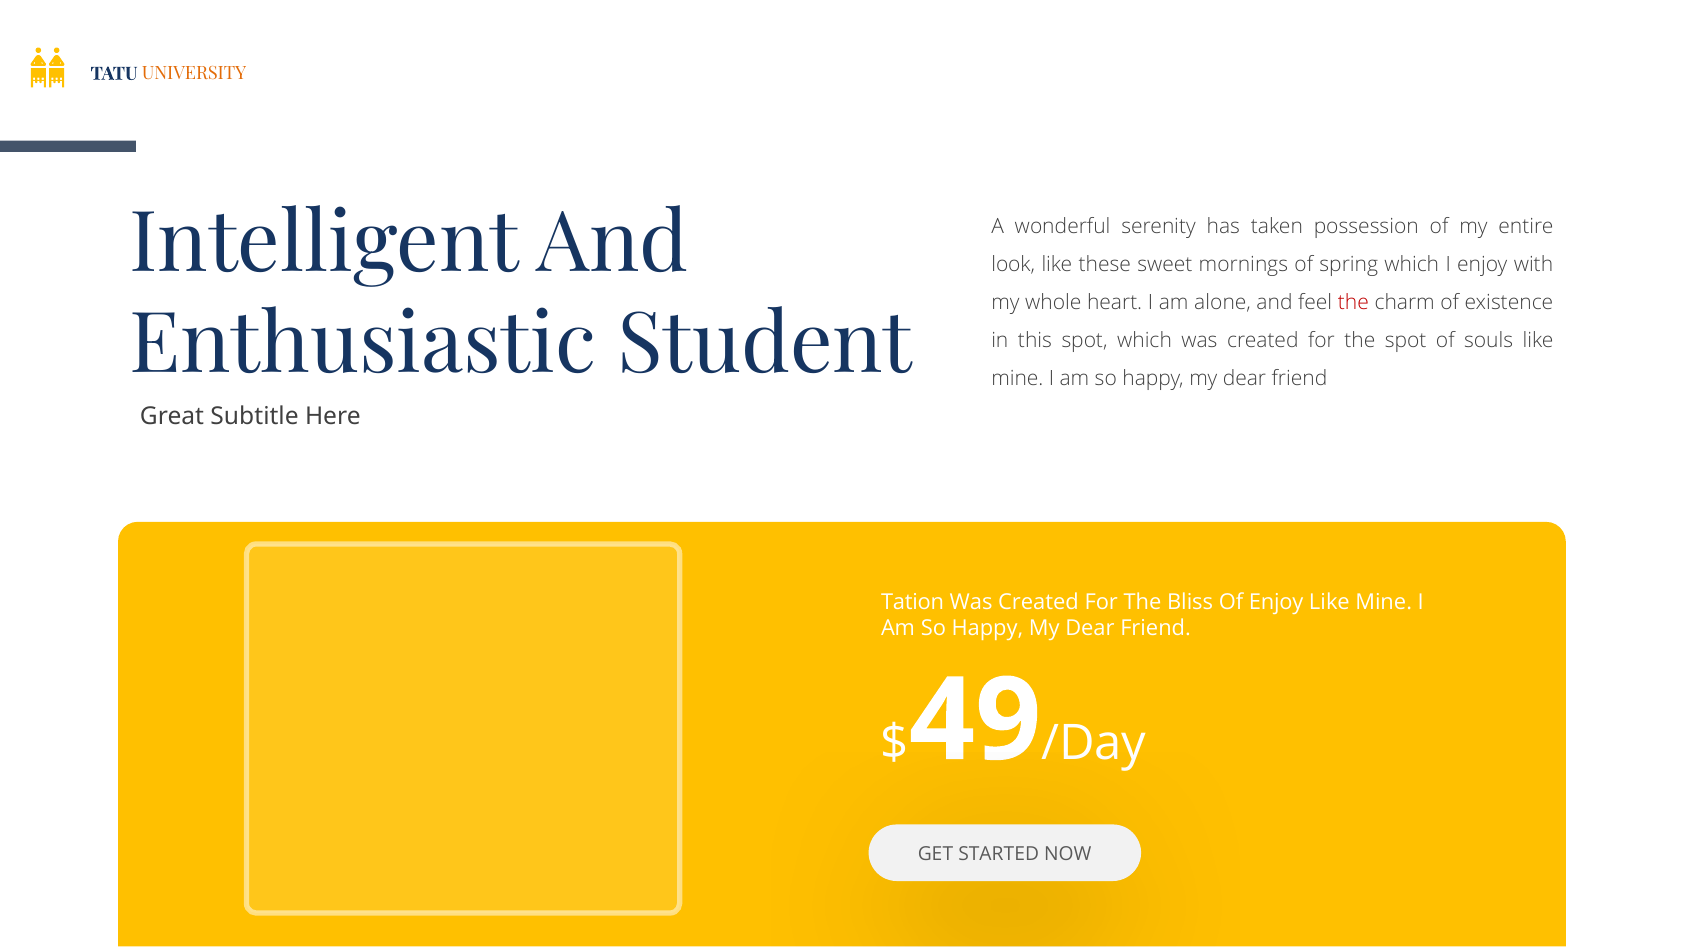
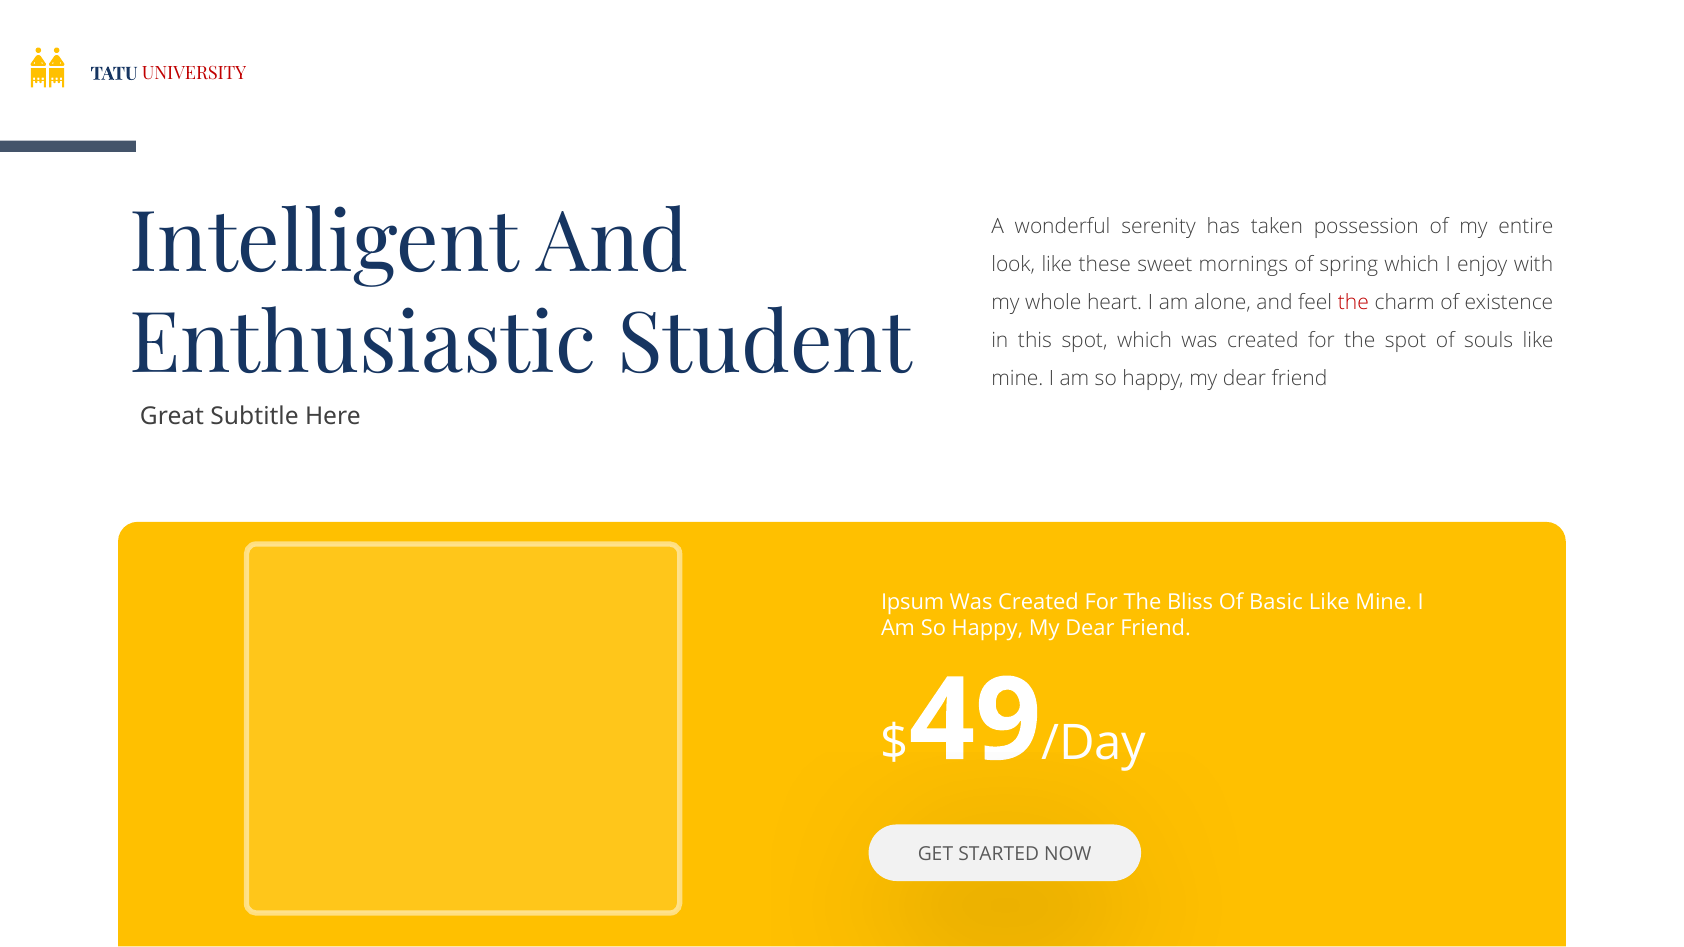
UNIVERSITY colour: orange -> red (194, 74)
Tation: Tation -> Ipsum (913, 602)
Of Enjoy: Enjoy -> Basic (1276, 602)
